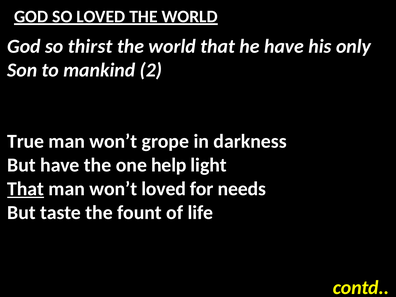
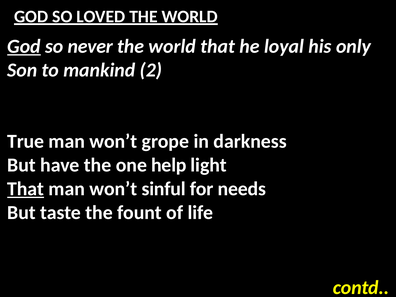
God underline: none -> present (24, 46)
thirst: thirst -> never (90, 46)
he have: have -> loyal (284, 46)
won’t loved: loved -> sinful (164, 189)
